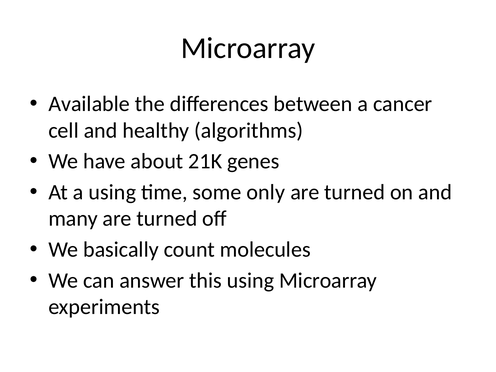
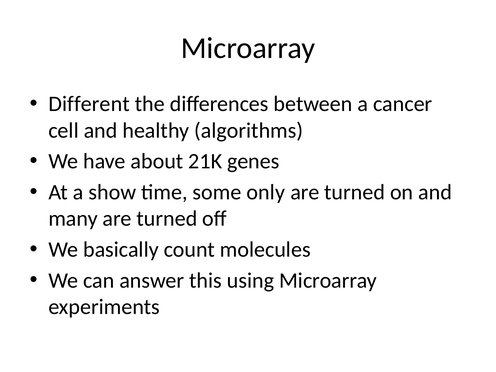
Available: Available -> Different (89, 104)
a using: using -> show (112, 192)
